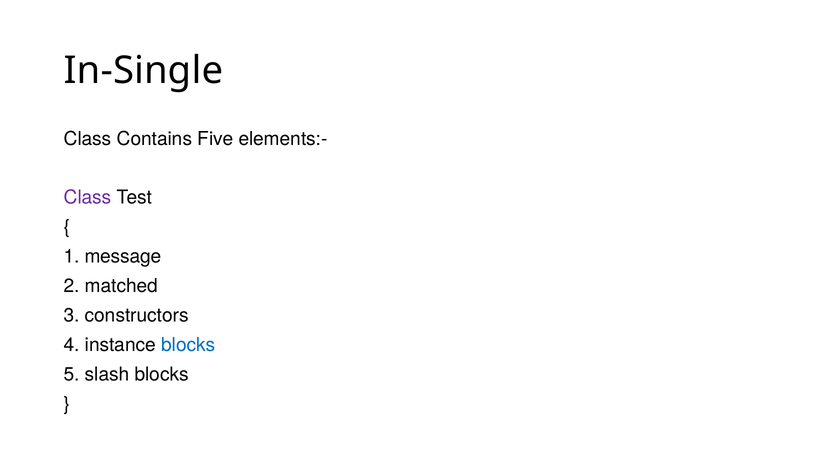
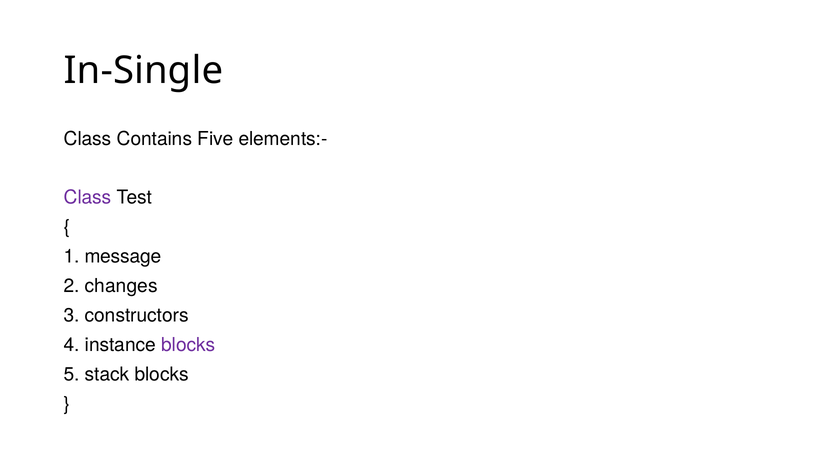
matched: matched -> changes (121, 286)
blocks colour: blue -> purple (188, 344)
slash: slash -> stack (107, 374)
